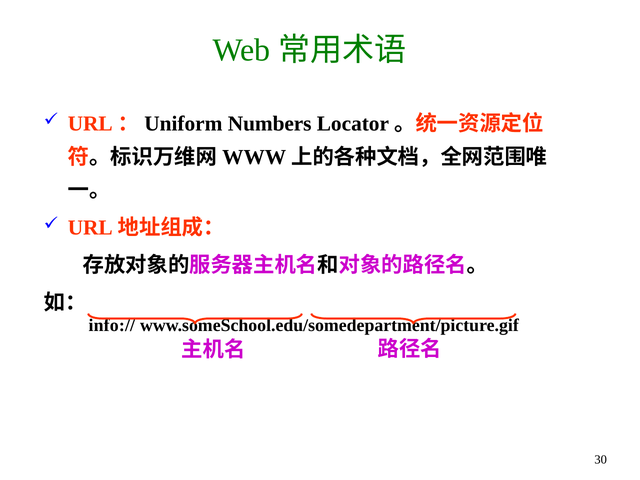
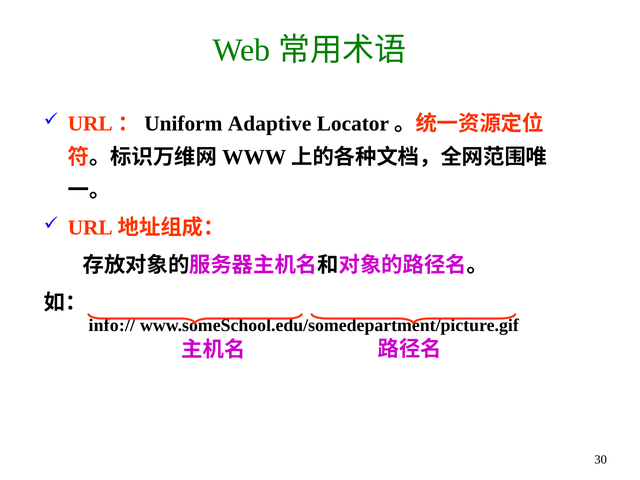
Numbers: Numbers -> Adaptive (270, 124)
